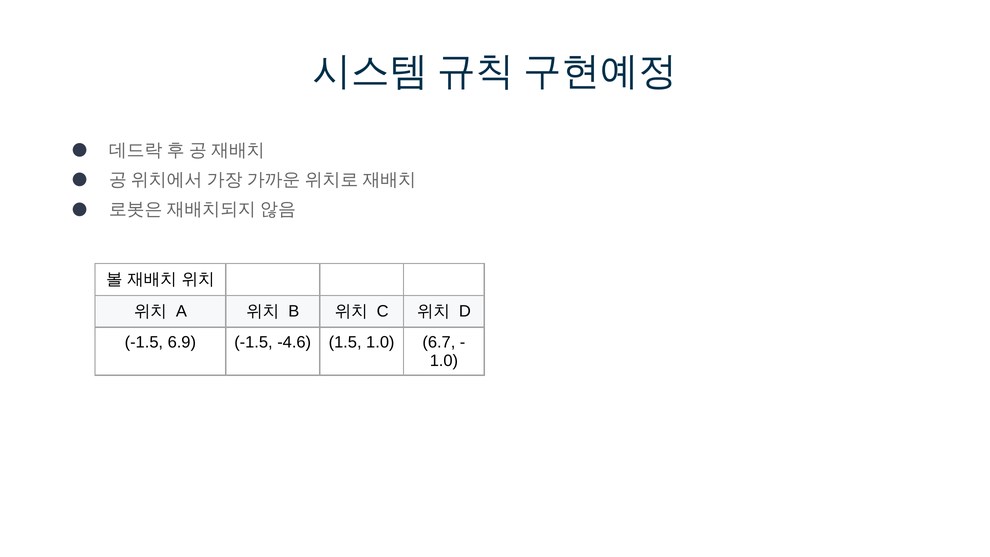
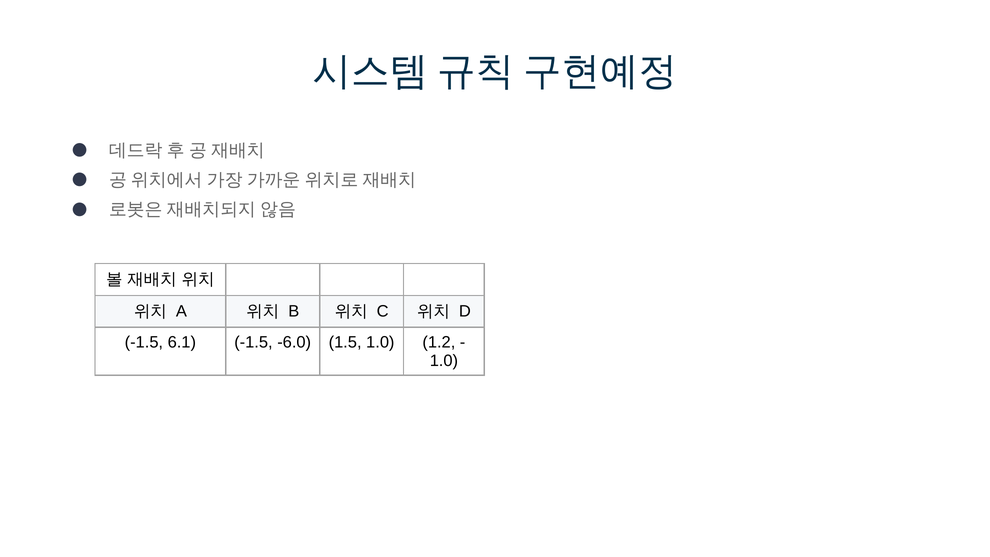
6.9: 6.9 -> 6.1 (182, 342)
-4.6: -4.6 -> -6.0 (294, 342)
6.7: 6.7 -> 1.2 (439, 342)
